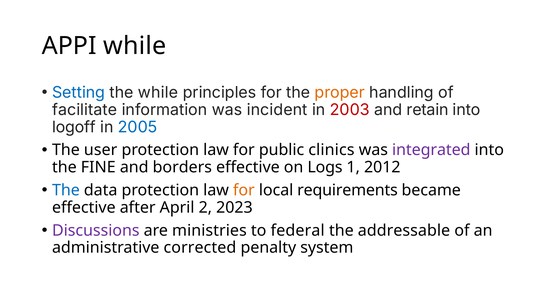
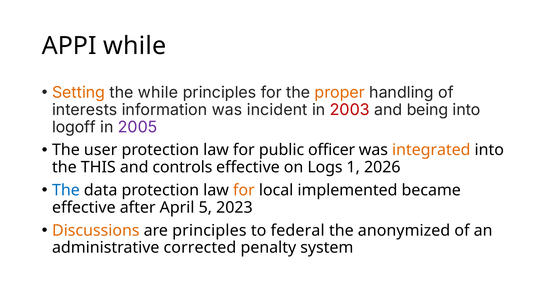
Setting colour: blue -> orange (79, 93)
facilitate: facilitate -> interests (85, 110)
retain: retain -> being (428, 110)
2005 colour: blue -> purple (138, 127)
clinics: clinics -> officer (332, 150)
integrated colour: purple -> orange (431, 150)
FINE: FINE -> THIS (98, 167)
borders: borders -> controls (182, 167)
2012: 2012 -> 2026 (382, 167)
requirements: requirements -> implemented (347, 190)
2: 2 -> 5 (205, 208)
Discussions colour: purple -> orange (96, 231)
are ministries: ministries -> principles (209, 231)
addressable: addressable -> anonymized (404, 231)
